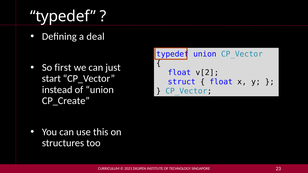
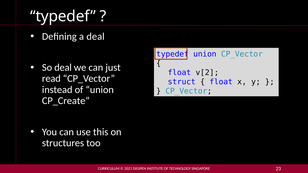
So first: first -> deal (63, 68)
start: start -> read (51, 79)
